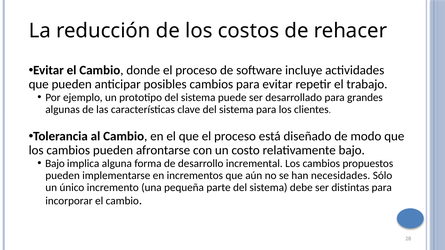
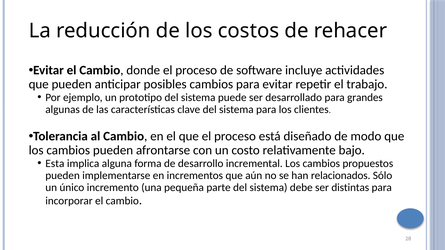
Bajo: Bajo -> Esta (55, 164)
necesidades: necesidades -> relacionados (341, 176)
